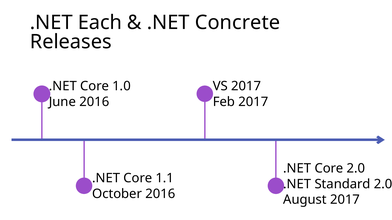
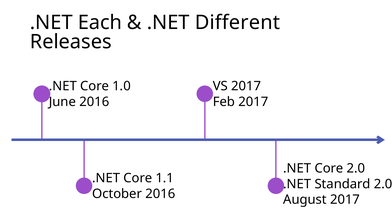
Concrete: Concrete -> Different (237, 23)
